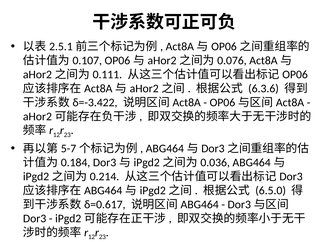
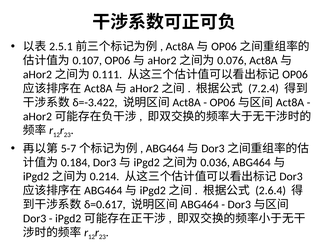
6.3.6: 6.3.6 -> 7.2.4 (263, 89)
6.5.0: 6.5.0 -> 2.6.4 (271, 191)
